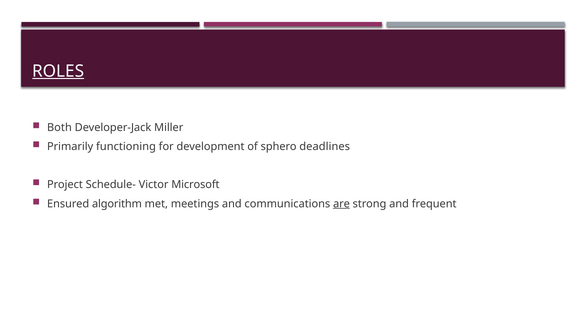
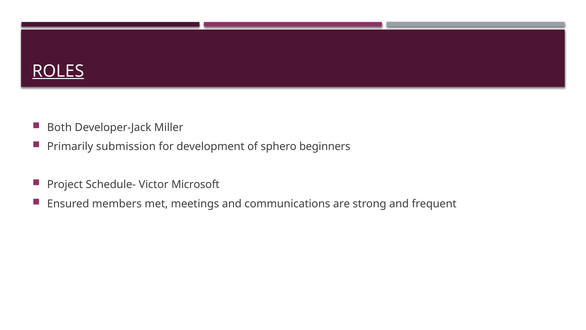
functioning: functioning -> submission (126, 146)
deadlines: deadlines -> beginners (325, 146)
algorithm: algorithm -> members (117, 203)
are underline: present -> none (341, 203)
